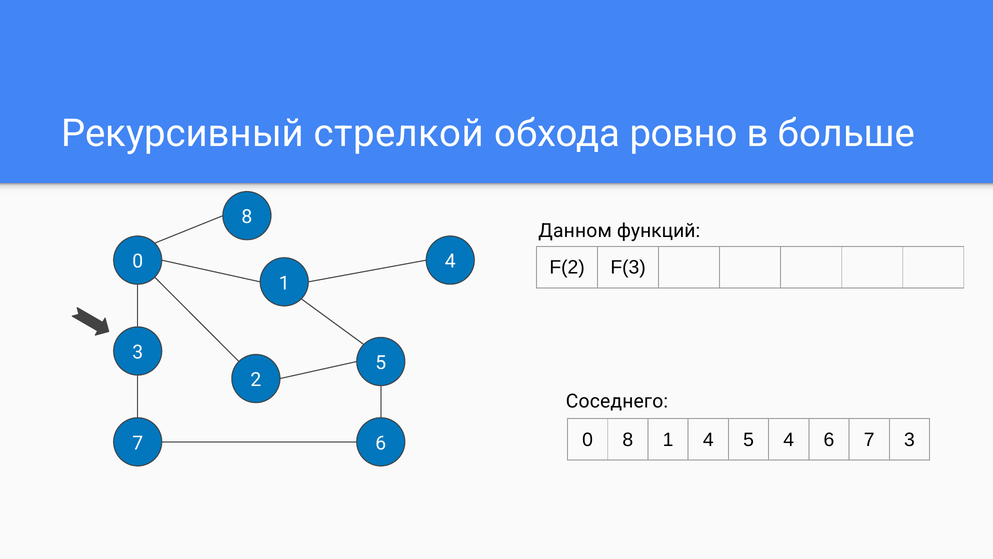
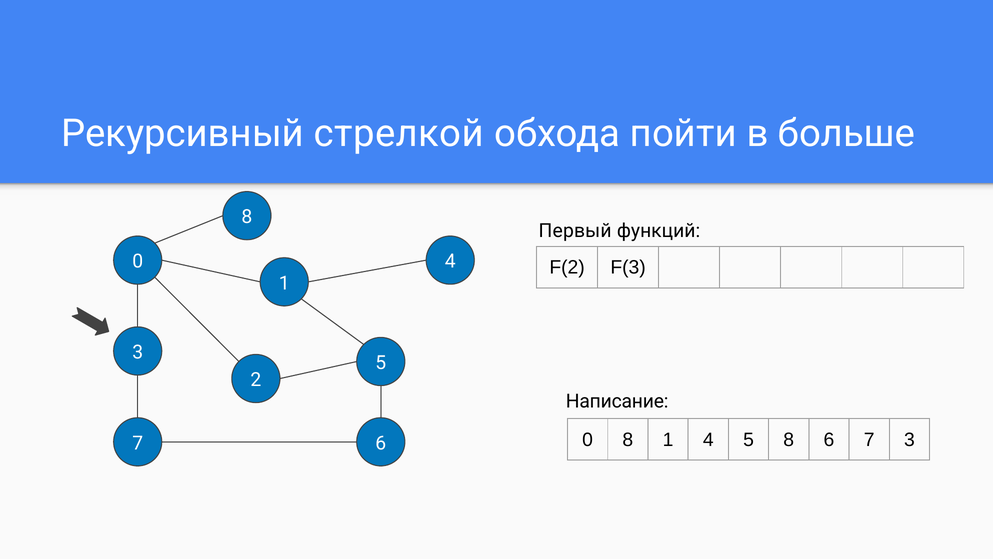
ровно: ровно -> пойти (683, 133)
Данном: Данном -> Первый (575, 231)
Соседнего: Соседнего -> Написание (617, 401)
5 4: 4 -> 8 (789, 439)
